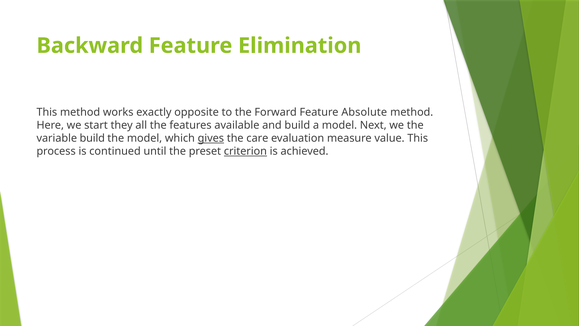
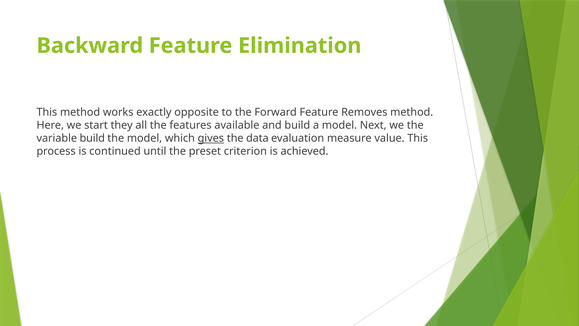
Absolute: Absolute -> Removes (364, 112)
care: care -> data (257, 138)
criterion underline: present -> none (245, 151)
